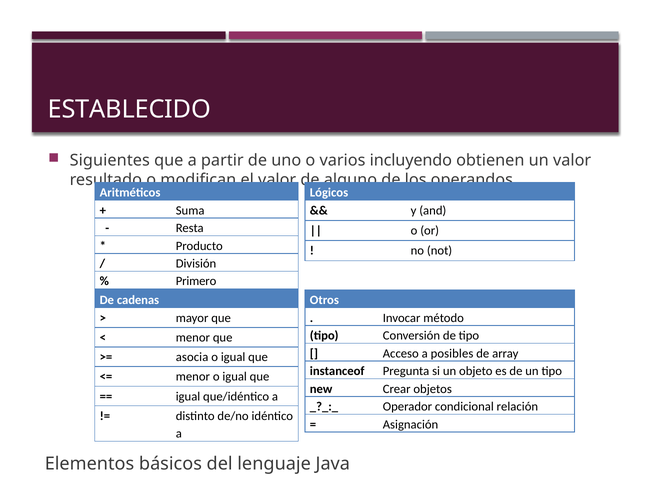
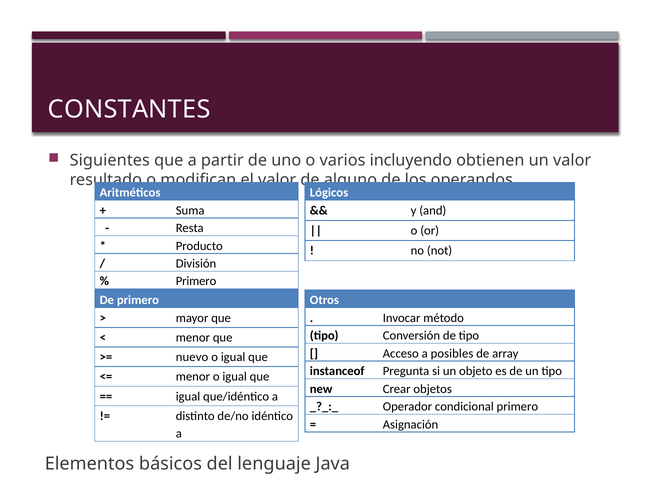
ESTABLECIDO: ESTABLECIDO -> CONSTANTES (129, 109)
De cadenas: cadenas -> primero (138, 300)
asocia: asocia -> nuevo (192, 357)
condicional relación: relación -> primero (517, 407)
